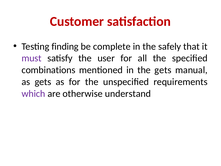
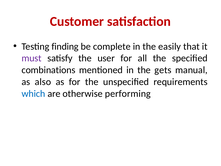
safely: safely -> easily (170, 46)
as gets: gets -> also (43, 82)
which colour: purple -> blue (33, 94)
understand: understand -> performing (128, 94)
